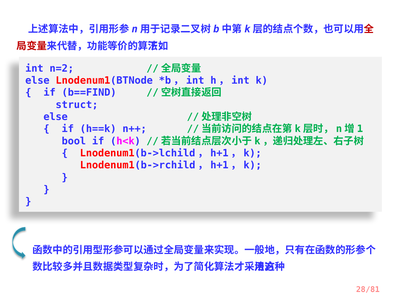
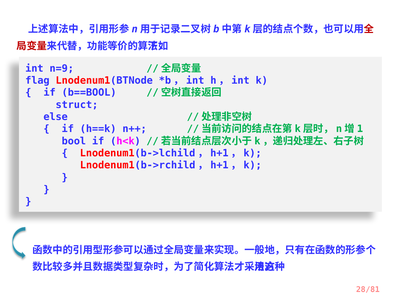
n=2: n=2 -> n=9 (62, 68)
else: else -> flag (37, 80)
b==FIND: b==FIND -> b==BOOL (89, 93)
